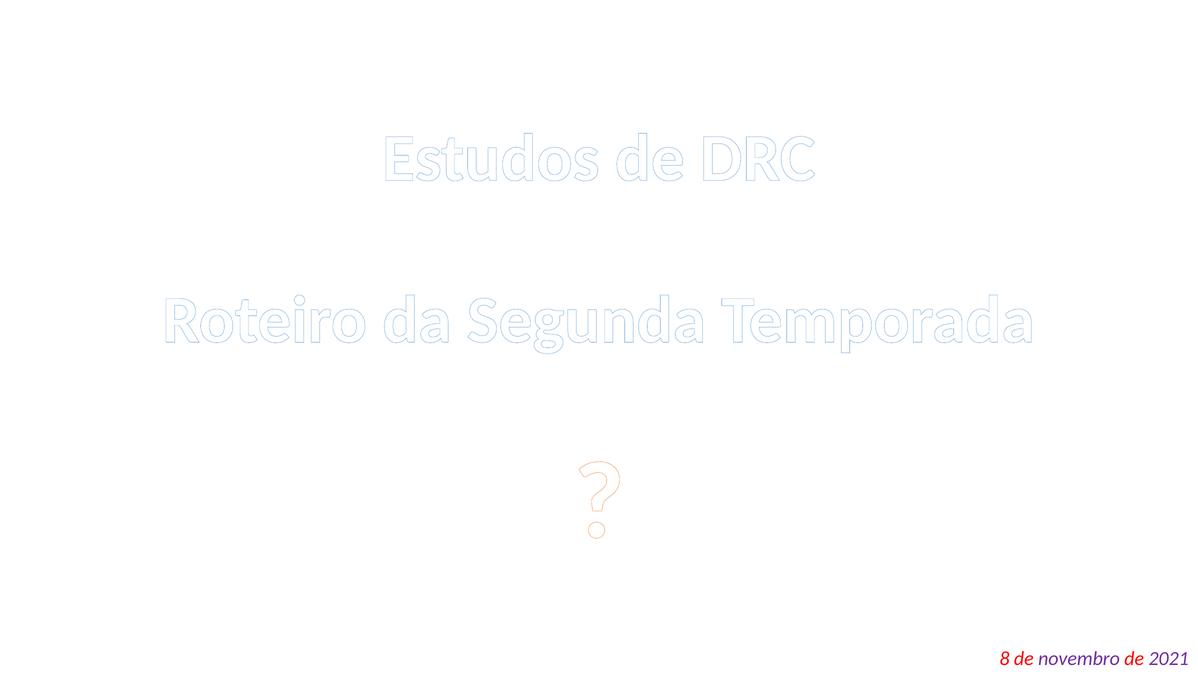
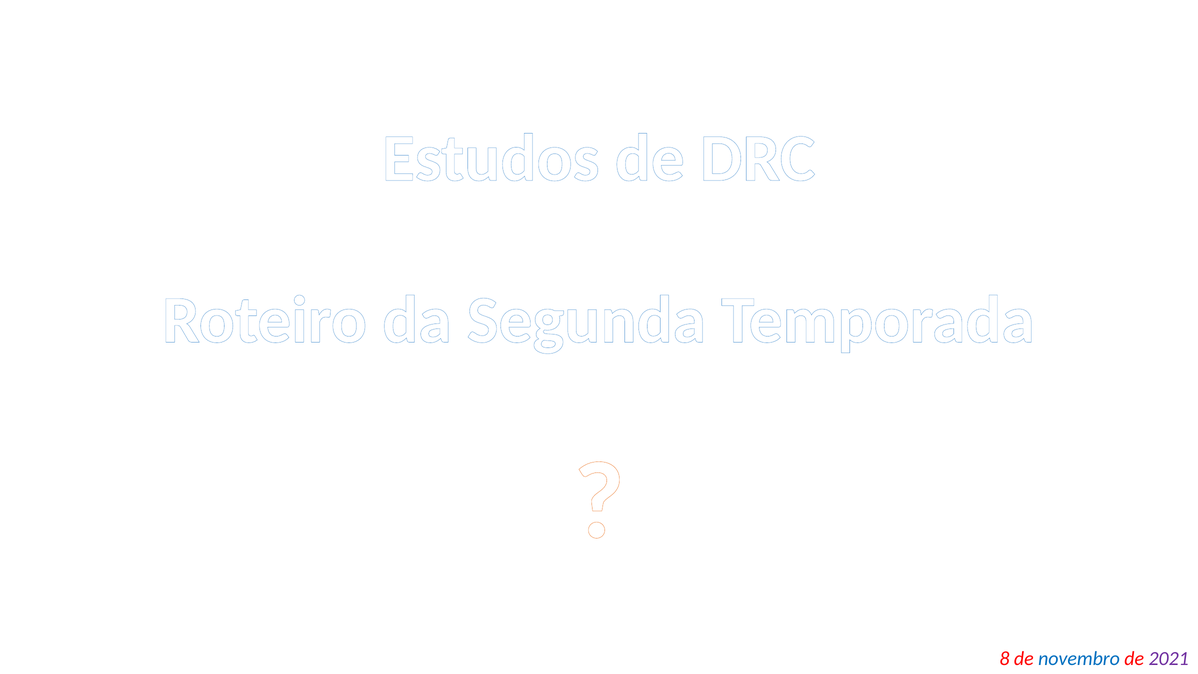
novembro colour: purple -> blue (1079, 658)
